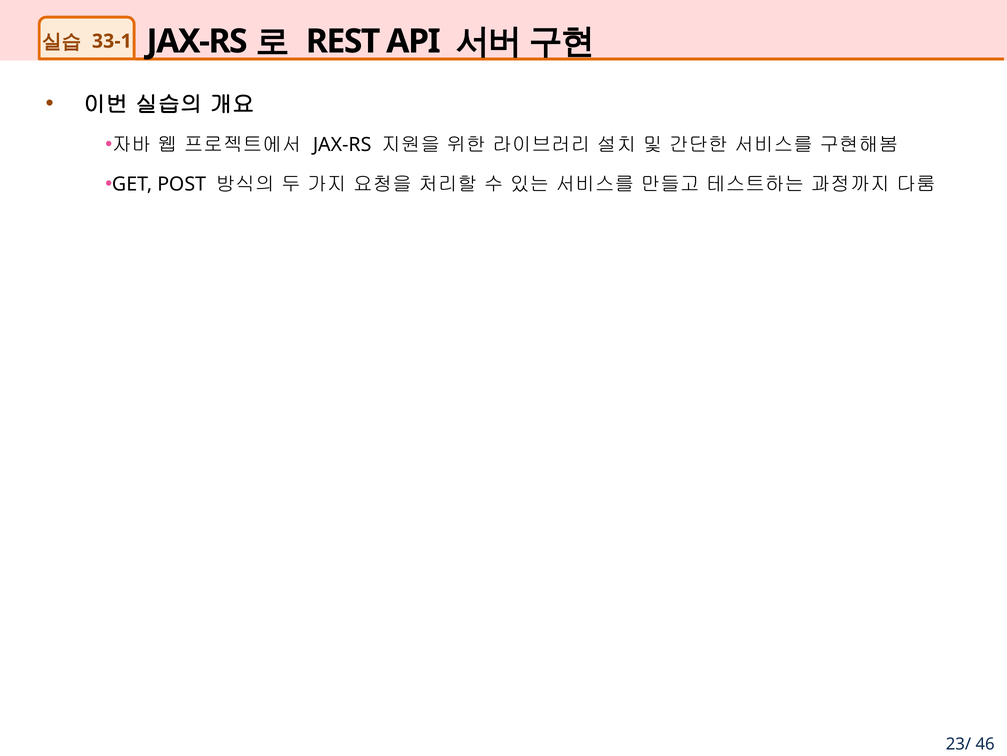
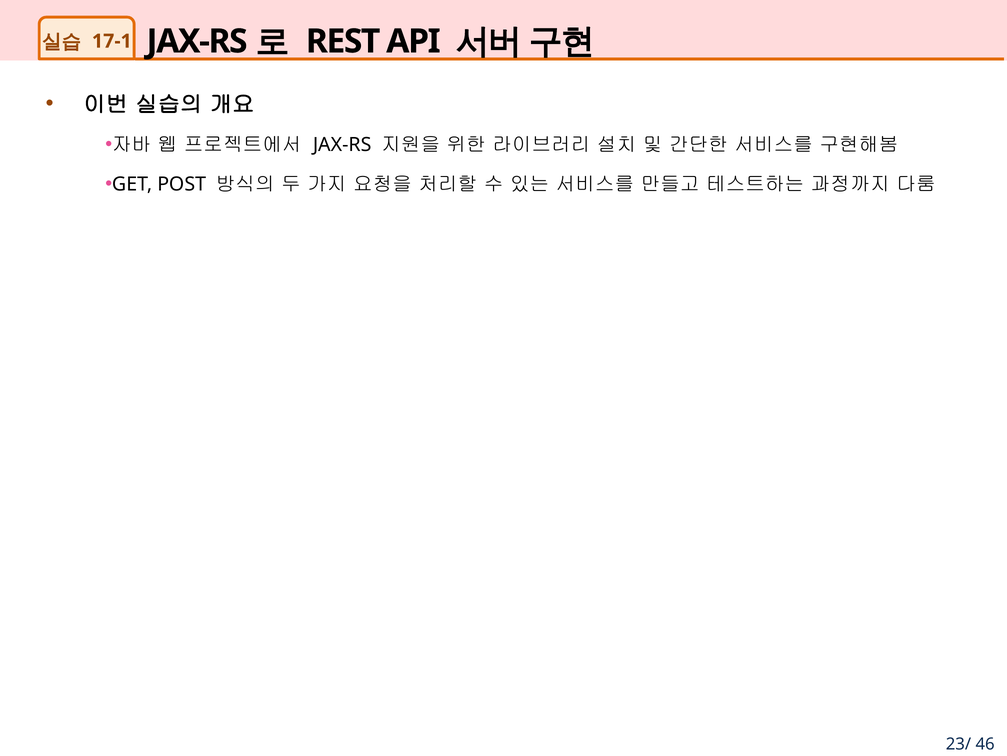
33-1: 33-1 -> 17-1 (112, 41)
